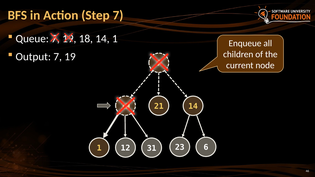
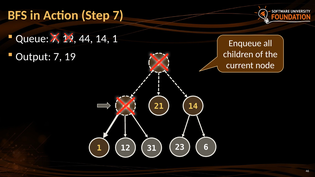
18: 18 -> 44 (86, 39)
